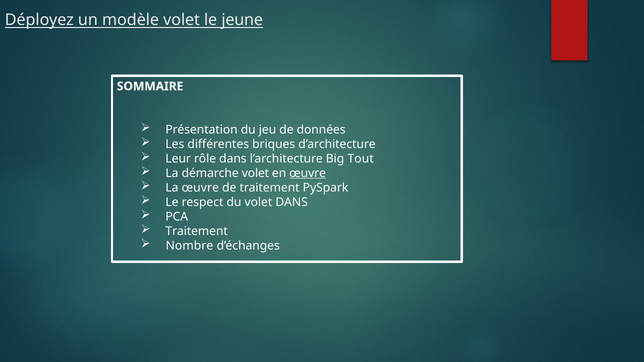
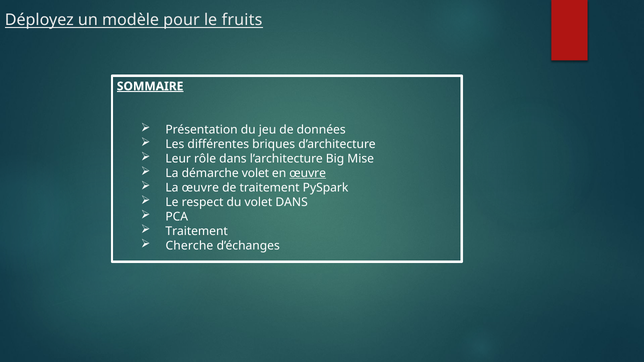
modèle volet: volet -> pour (181, 20)
jeune: jeune -> fruits (242, 20)
SOMMAIRE underline: none -> present (150, 86)
Tout: Tout -> Mise (361, 159)
Nombre: Nombre -> Cherche (189, 246)
